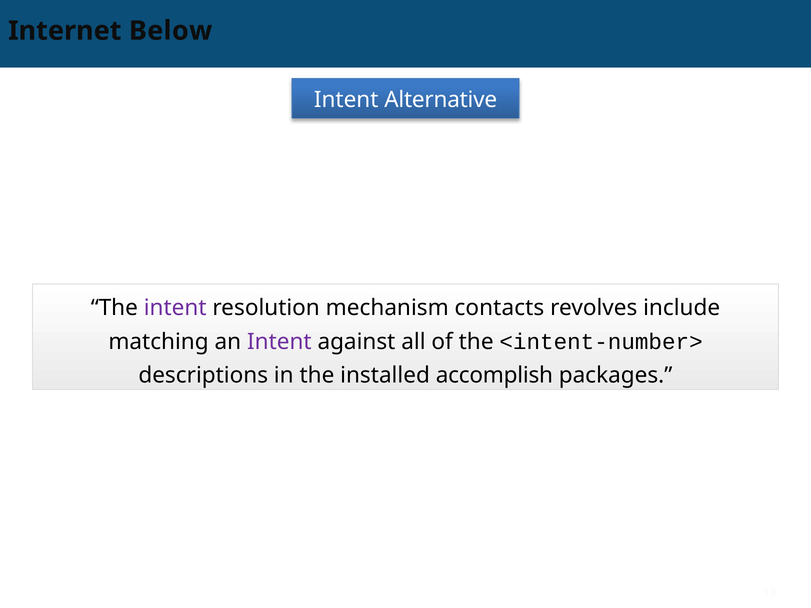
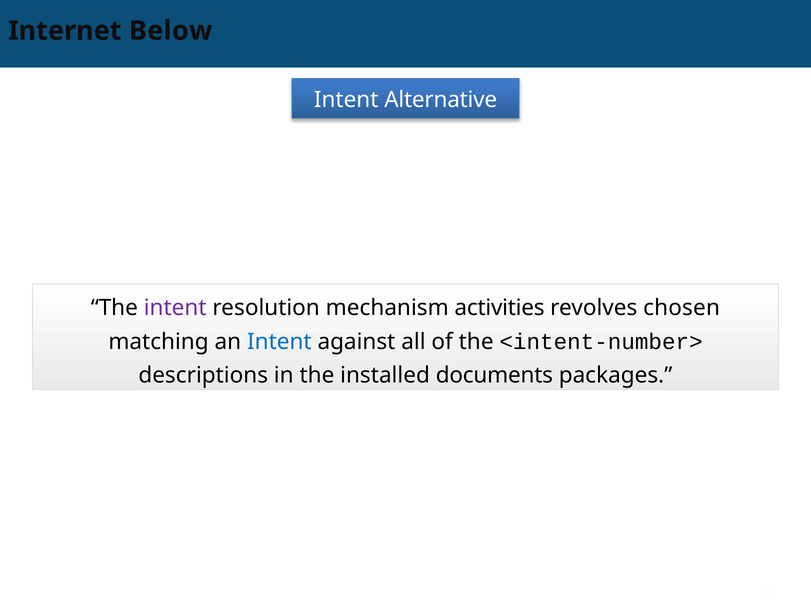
contacts: contacts -> activities (500, 308)
include: include -> chosen (682, 308)
Intent colour: purple -> blue (279, 342)
accomplish: accomplish -> documents (494, 376)
